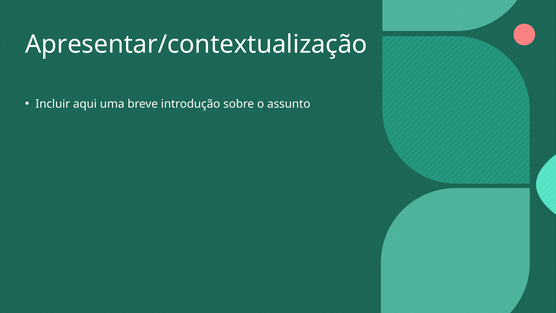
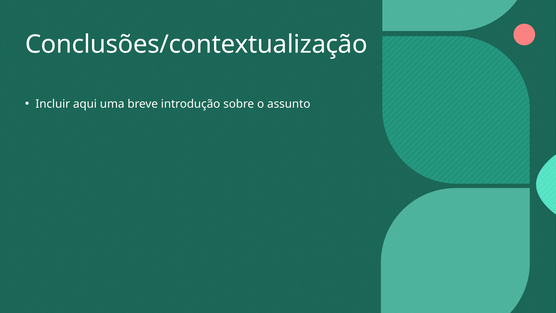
Apresentar/contextualização: Apresentar/contextualização -> Conclusões/contextualização (196, 44)
